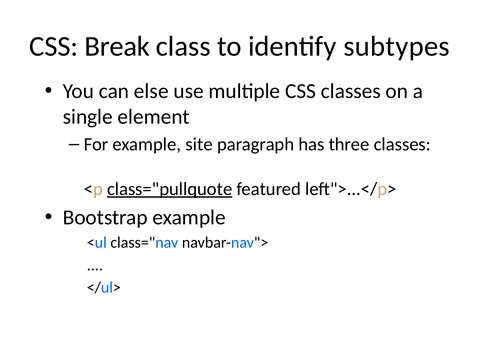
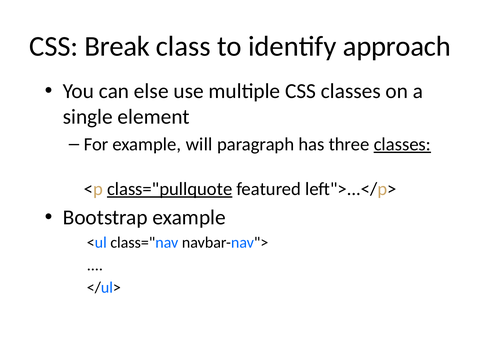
subtypes: subtypes -> approach (397, 46)
site: site -> will (199, 144)
classes underline: none -> present (402, 144)
